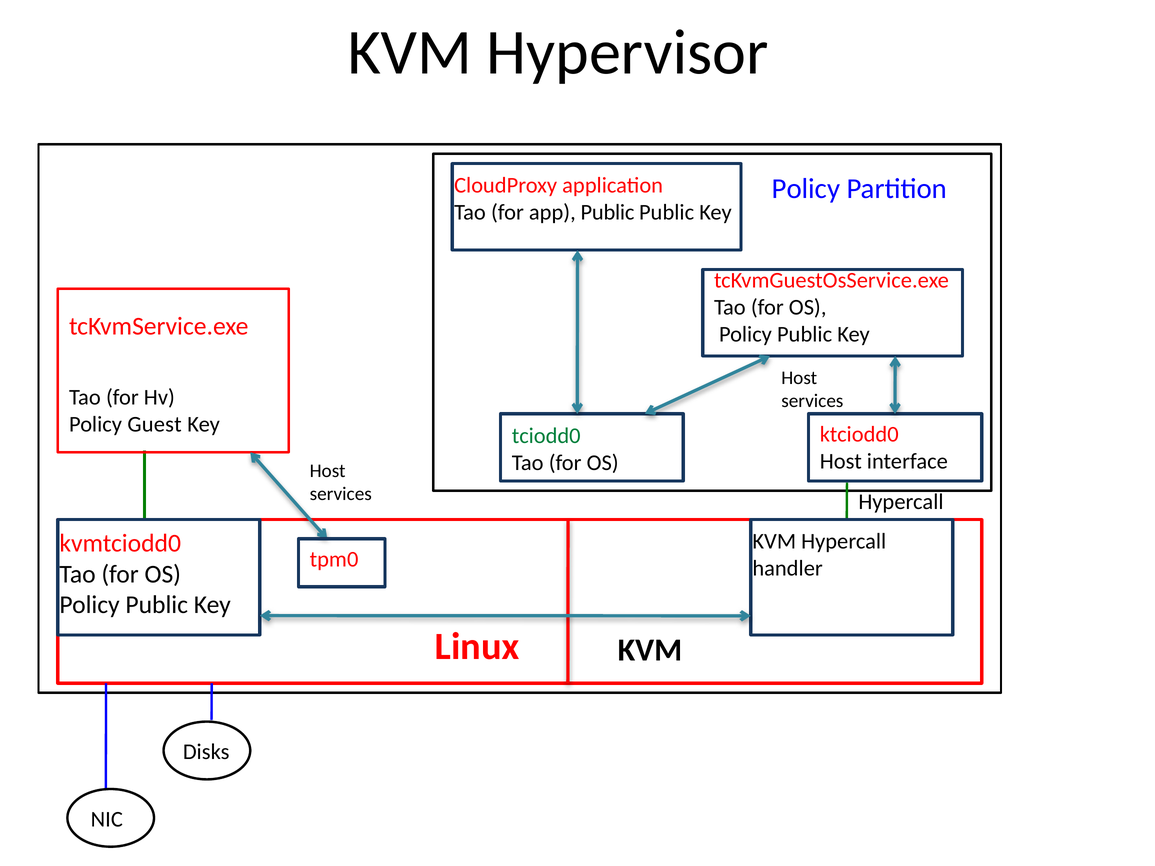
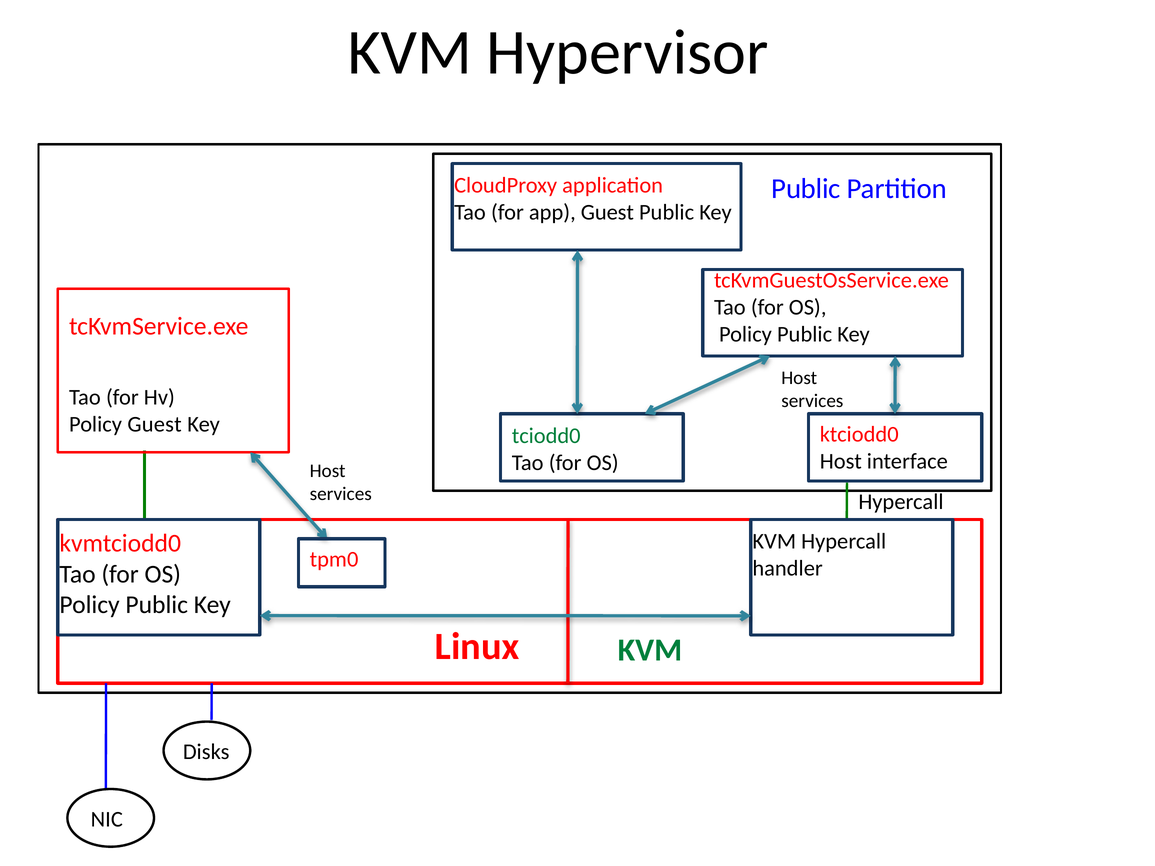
Policy: Policy -> Public (806, 189)
app Public: Public -> Guest (607, 213)
KVM colour: black -> green (650, 650)
